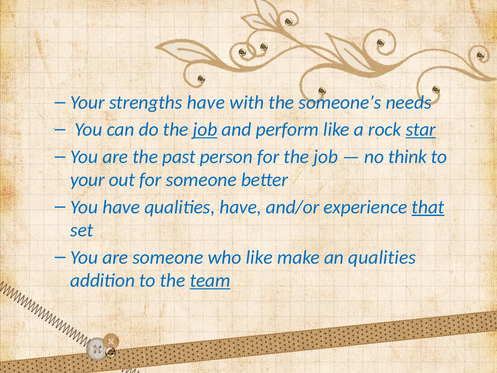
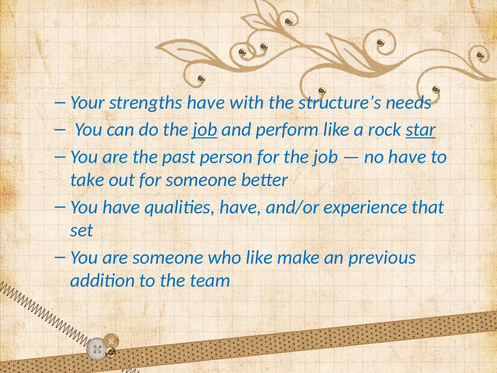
someone’s: someone’s -> structure’s (340, 102)
no think: think -> have (407, 157)
your: your -> take (87, 180)
that underline: present -> none (428, 207)
an qualities: qualities -> previous (382, 257)
team underline: present -> none (210, 280)
